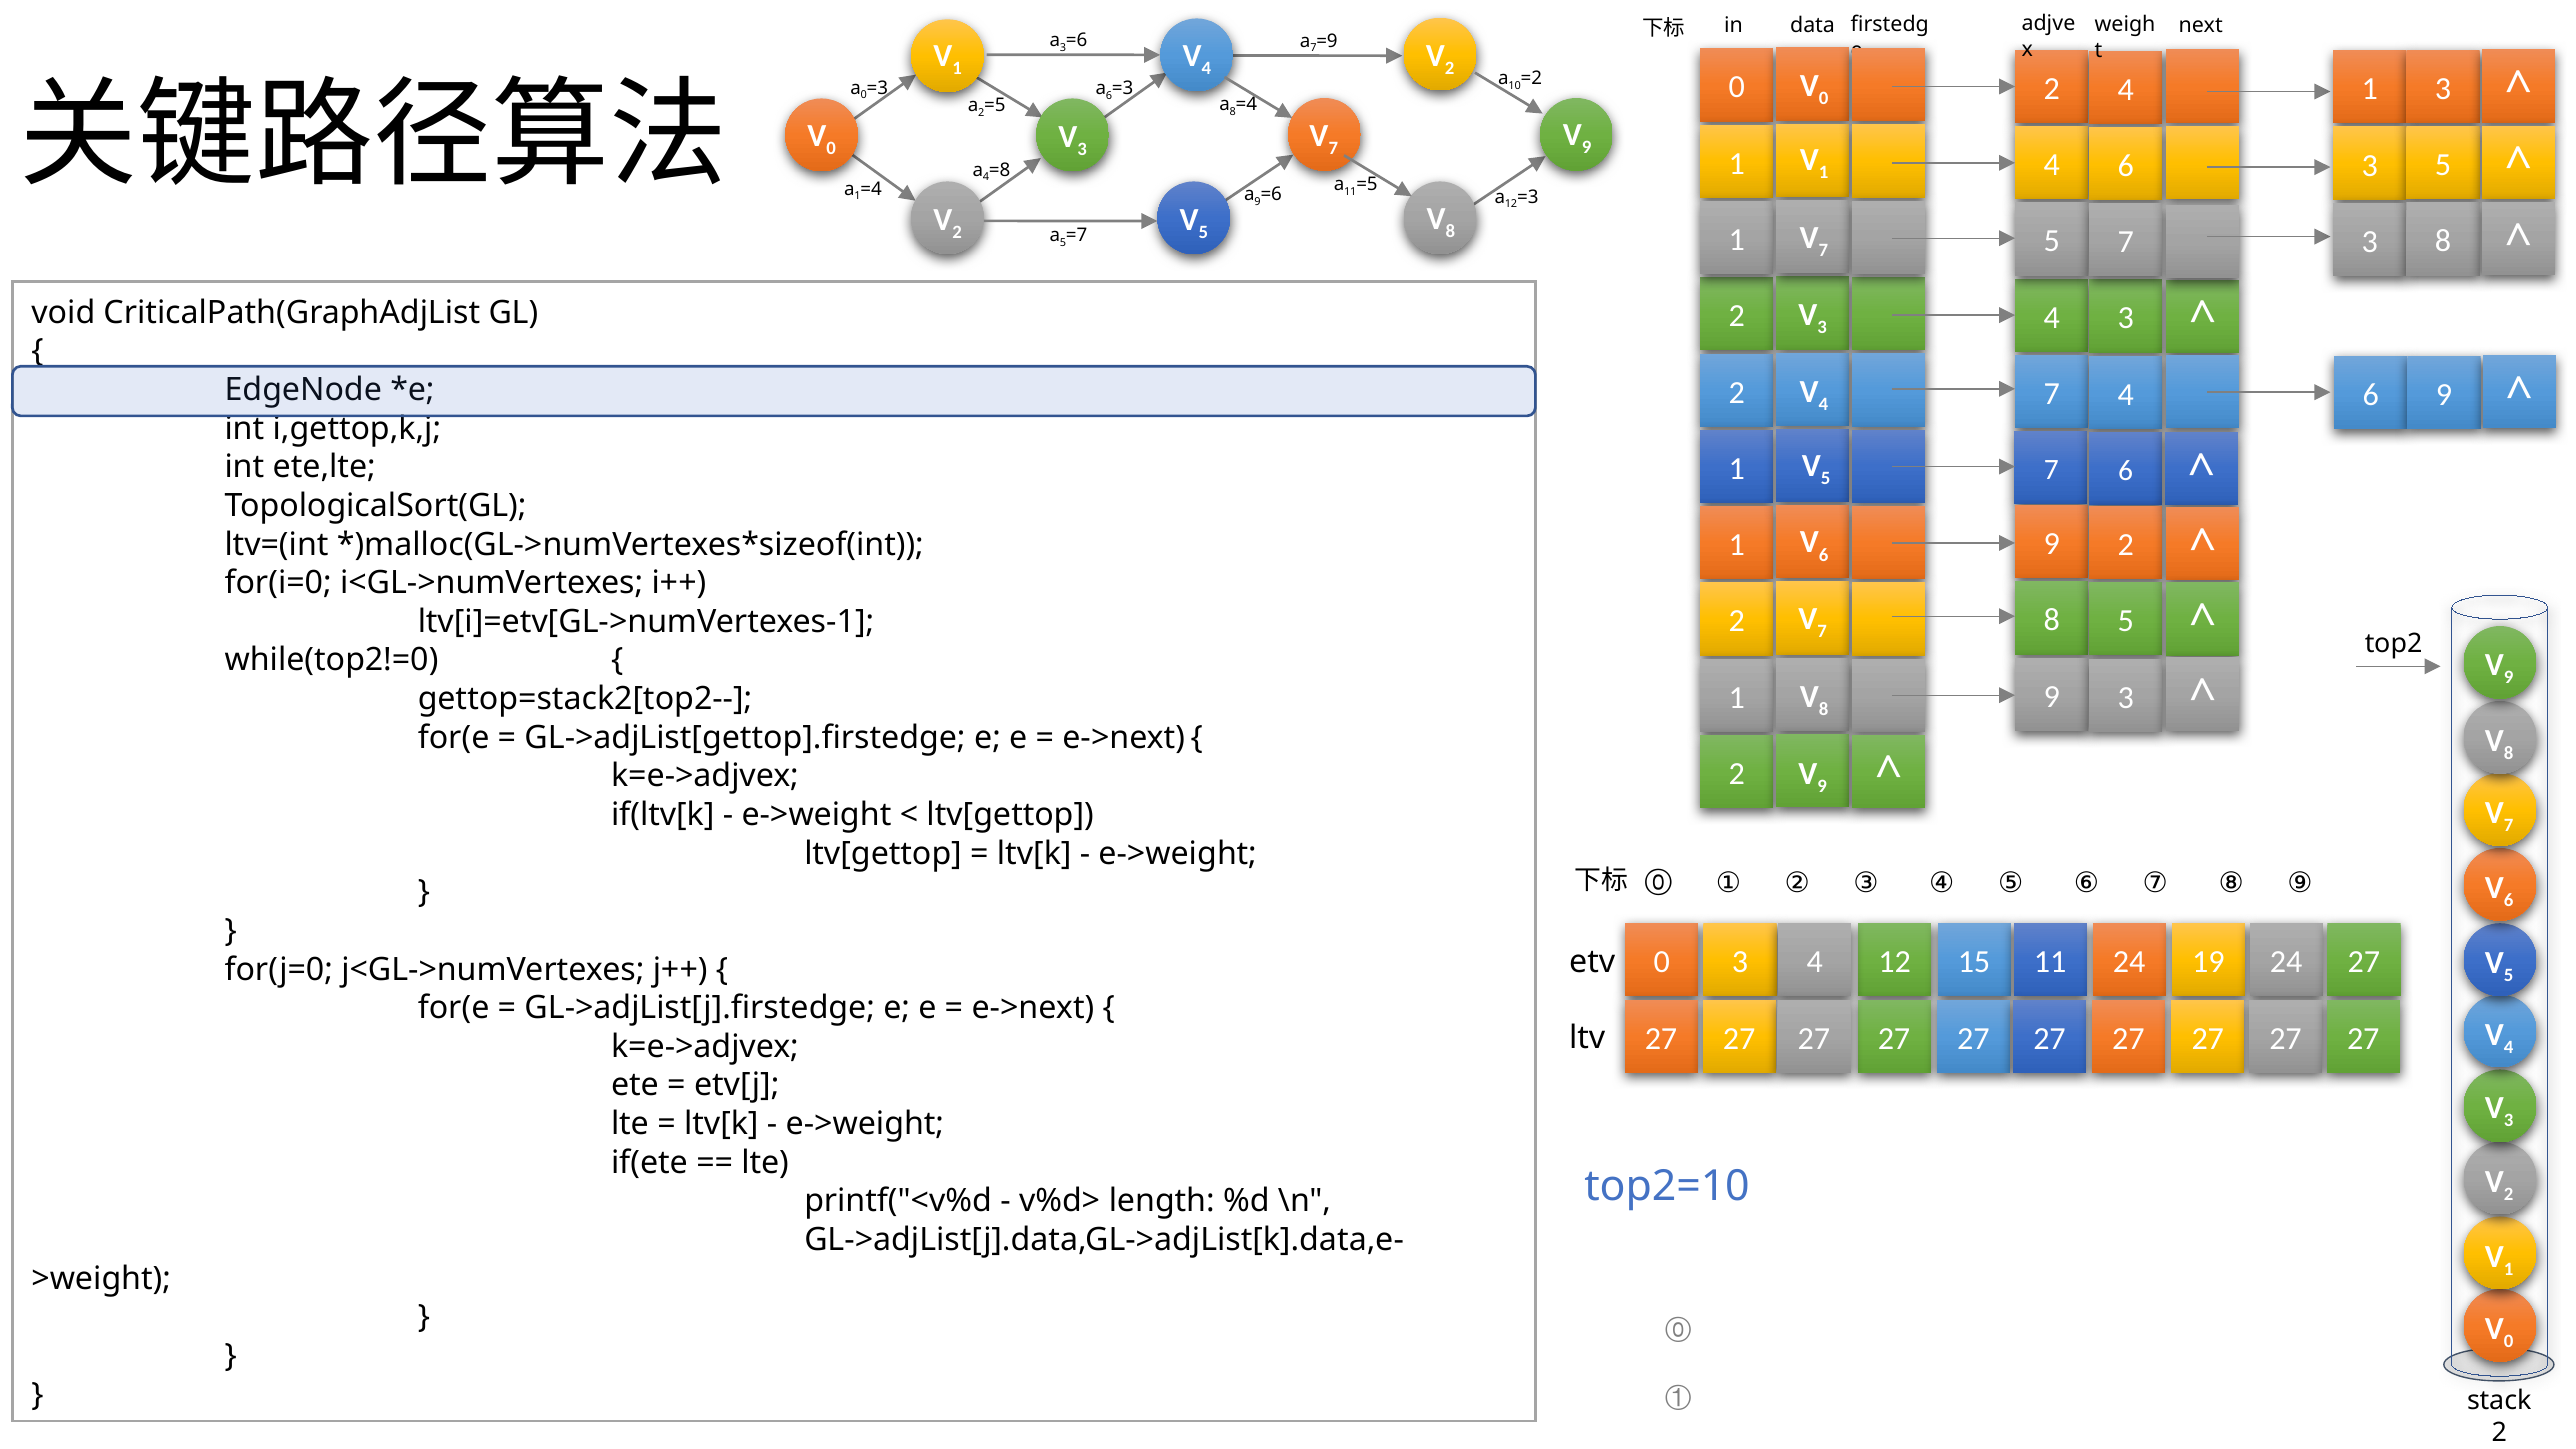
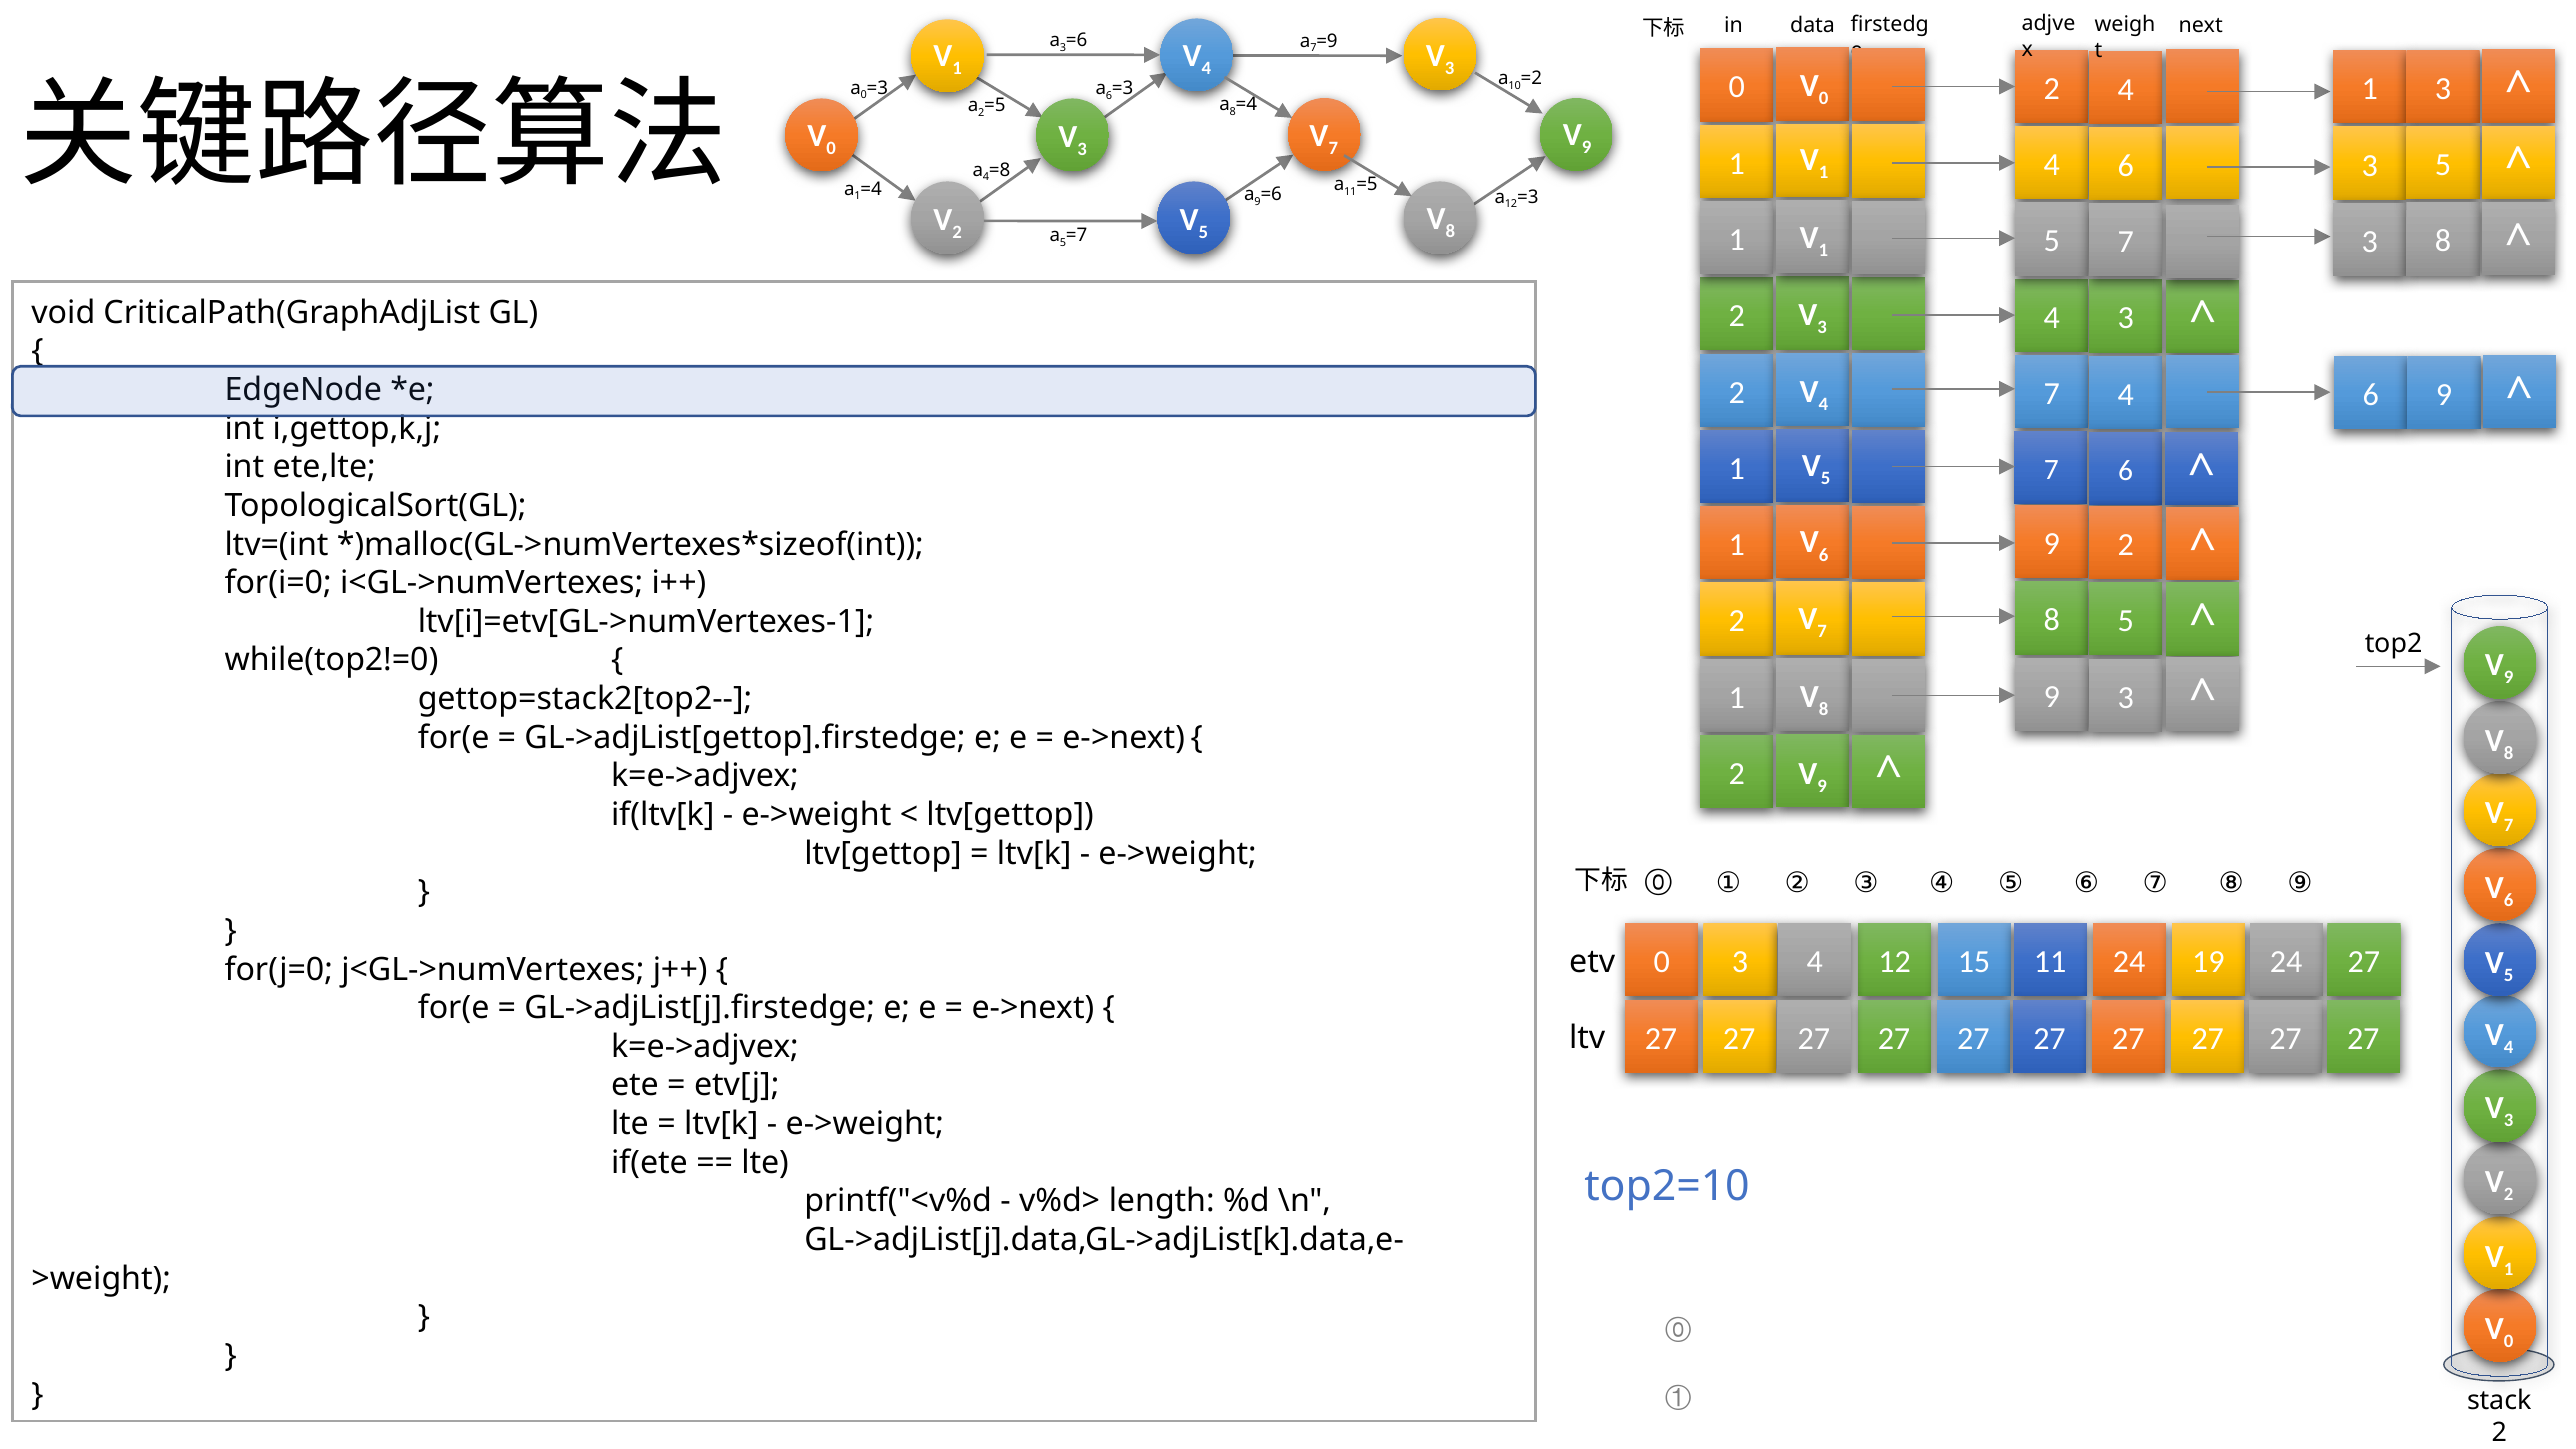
2: 2 -> 3 (1450, 68)
7: 7 -> 1 (1823, 251)
